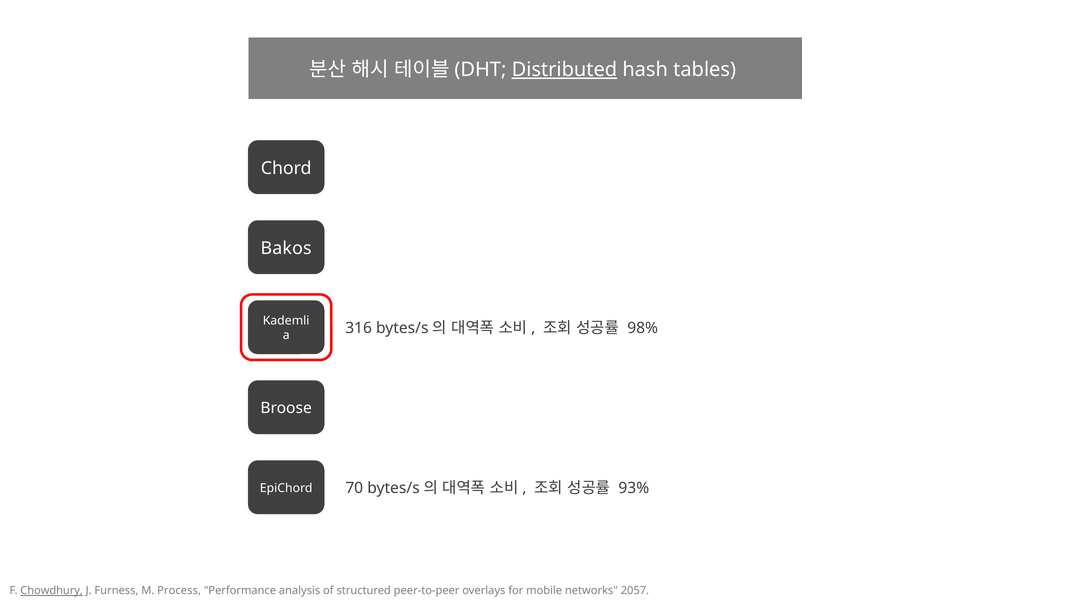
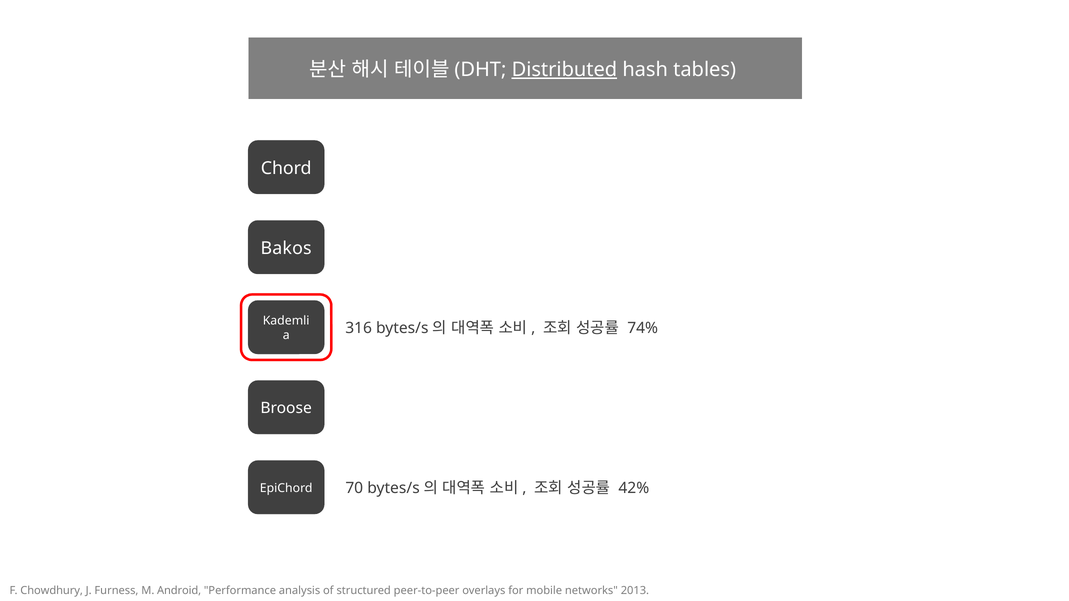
98%: 98% -> 74% (643, 328)
93%: 93% -> 42% (634, 488)
Chowdhury underline: present -> none (52, 591)
Process: Process -> Android (179, 591)
2057: 2057 -> 2013 (635, 591)
